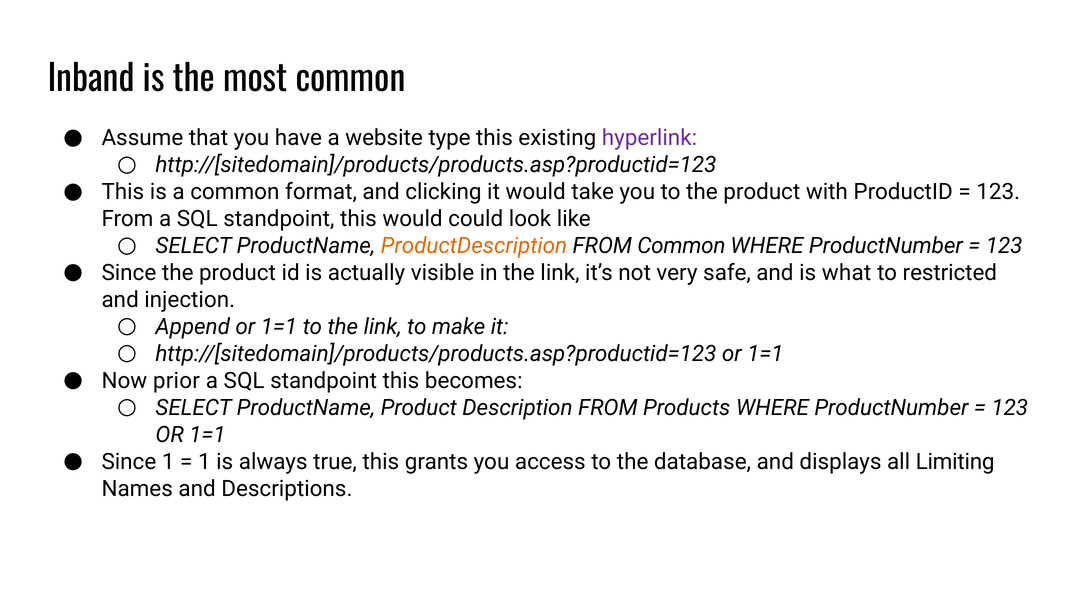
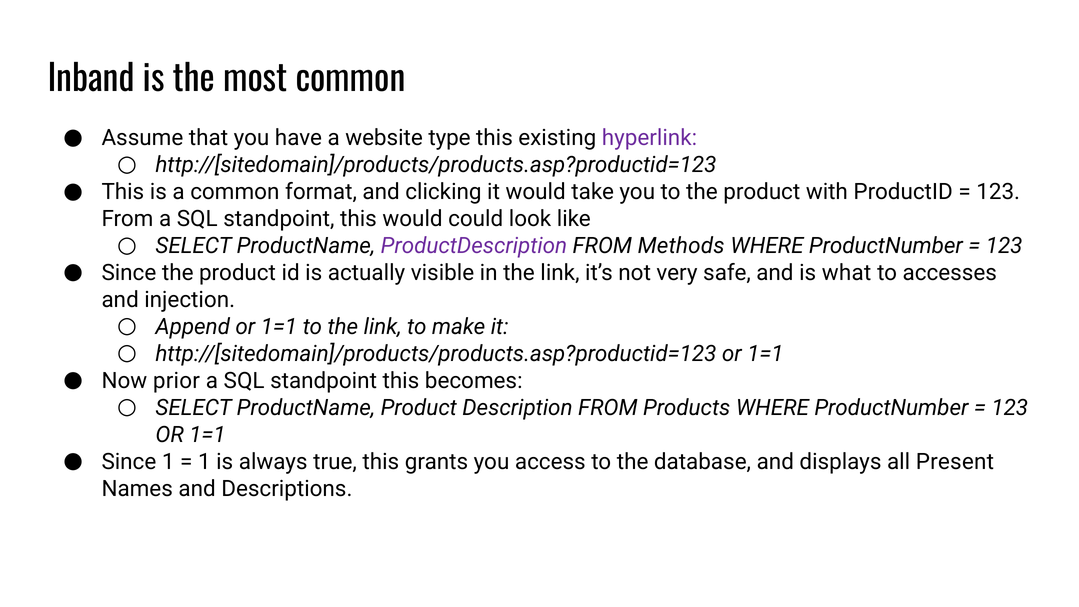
ProductDescription colour: orange -> purple (474, 246)
FROM Common: Common -> Methods (681, 246)
restricted: restricted -> accesses (950, 273)
Limiting: Limiting -> Present (955, 462)
